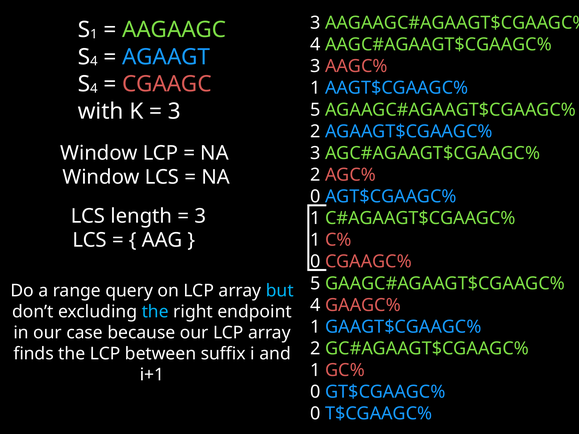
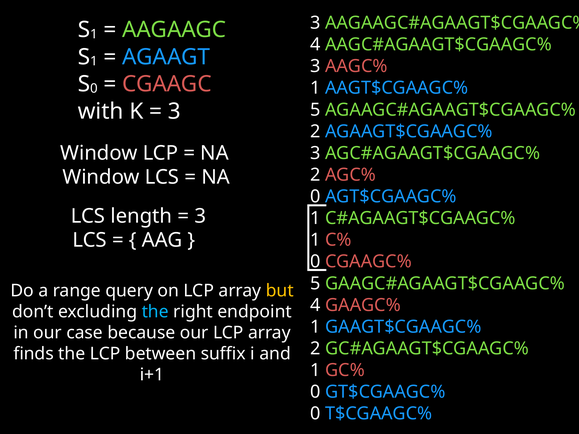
4: 4 -> 1 (94, 61)
4: 4 -> 0 (94, 88)
but colour: light blue -> yellow (280, 291)
